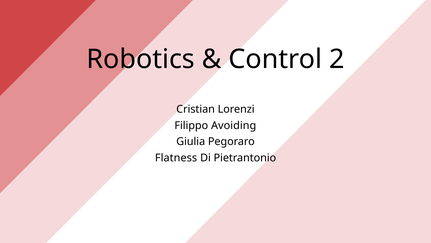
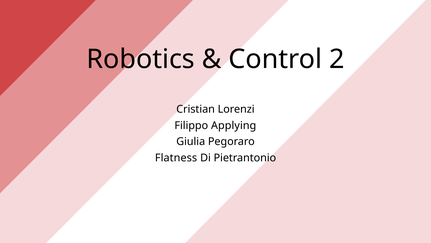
Avoiding: Avoiding -> Applying (234, 125)
